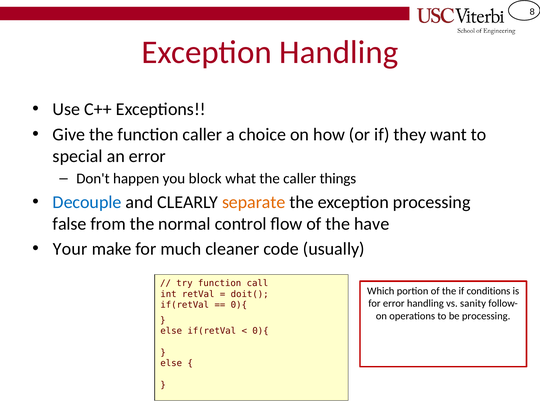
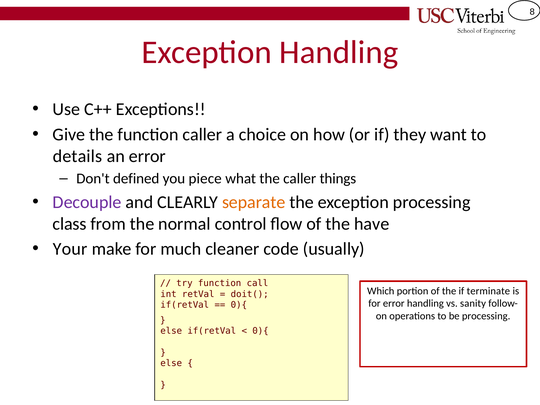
special: special -> details (78, 156)
happen: happen -> defined (136, 179)
block: block -> piece (205, 179)
Decouple colour: blue -> purple (87, 202)
false: false -> class (70, 224)
conditions: conditions -> terminate (488, 291)
